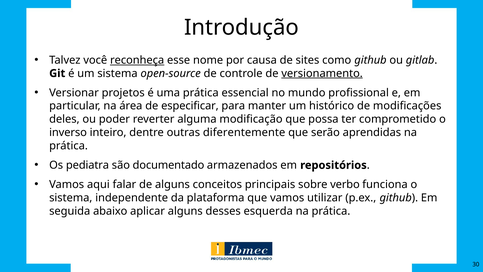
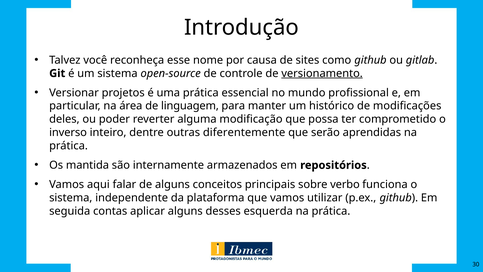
reconheça underline: present -> none (137, 60)
especificar: especificar -> linguagem (190, 106)
pediatra: pediatra -> mantida (87, 165)
documentado: documentado -> internamente (168, 165)
abaixo: abaixo -> contas (110, 211)
